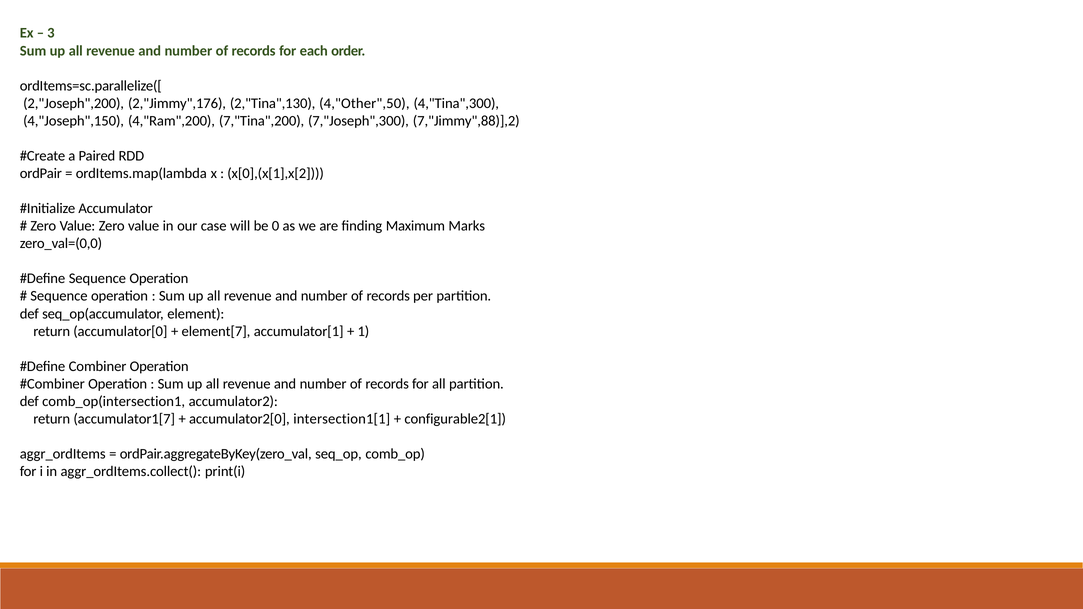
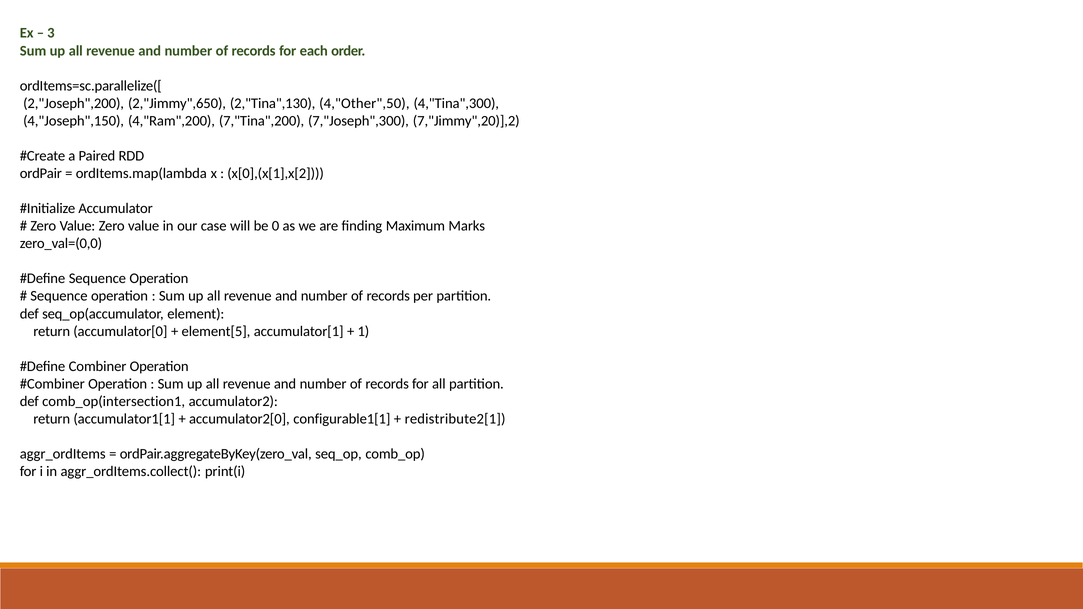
2,"Jimmy",176: 2,"Jimmy",176 -> 2,"Jimmy",650 (177, 103)
7,"Jimmy",88)],2: 7,"Jimmy",88)],2 -> 7,"Jimmy",20)],2 (466, 121)
element[7: element[7 -> element[5 (216, 331)
accumulator1[7: accumulator1[7 -> accumulator1[1 (124, 419)
intersection1[1: intersection1[1 -> configurable1[1 (342, 419)
configurable2[1: configurable2[1 -> redistribute2[1 (455, 419)
